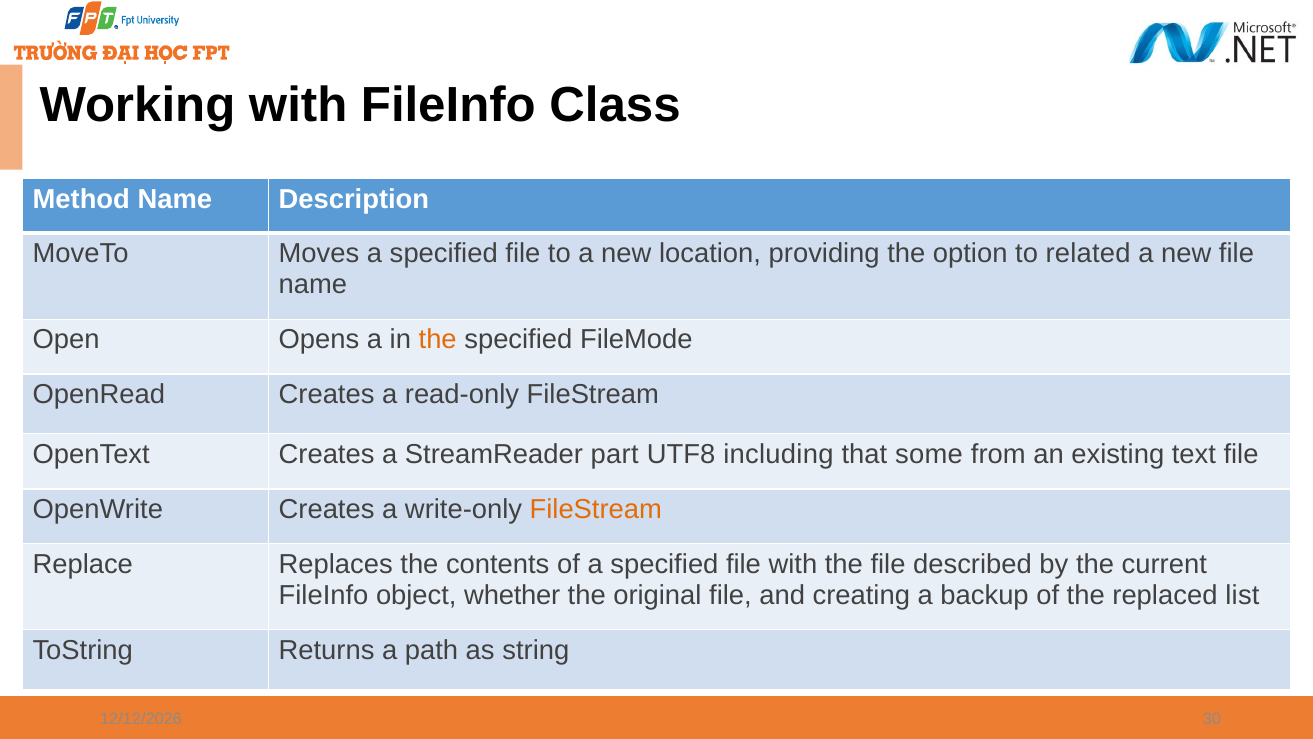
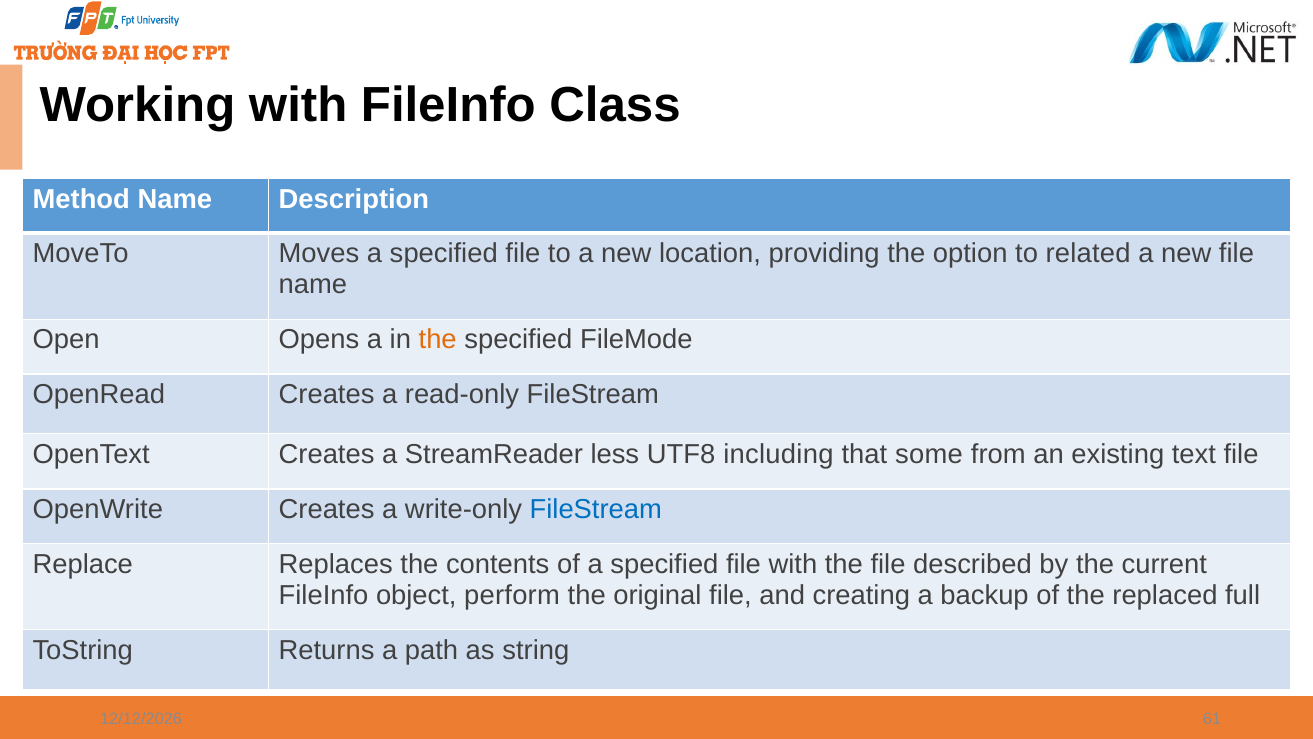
part: part -> less (615, 454)
FileStream colour: orange -> blue (596, 509)
whether: whether -> perform (512, 595)
list: list -> full (1243, 595)
30: 30 -> 61 (1212, 719)
